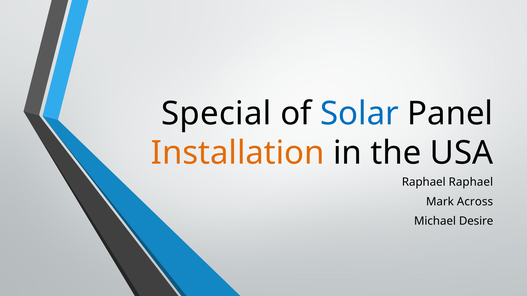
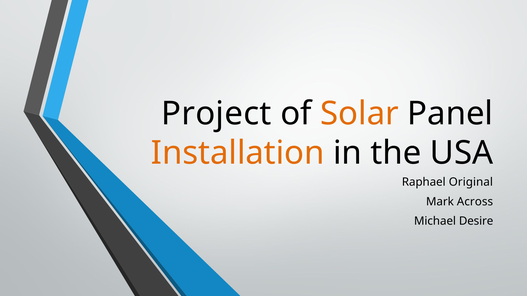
Special: Special -> Project (216, 114)
Solar colour: blue -> orange (359, 114)
Raphael Raphael: Raphael -> Original (471, 182)
